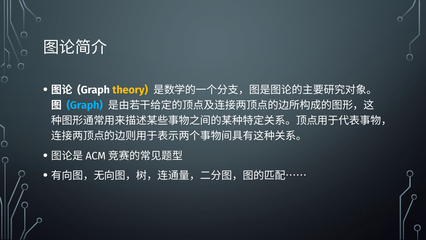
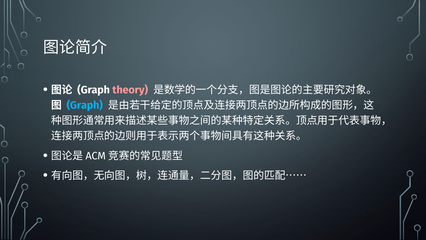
theory colour: yellow -> pink (130, 90)
